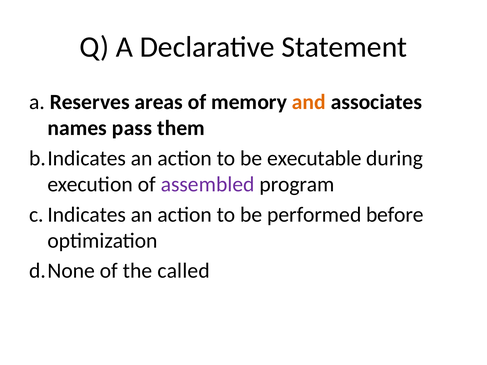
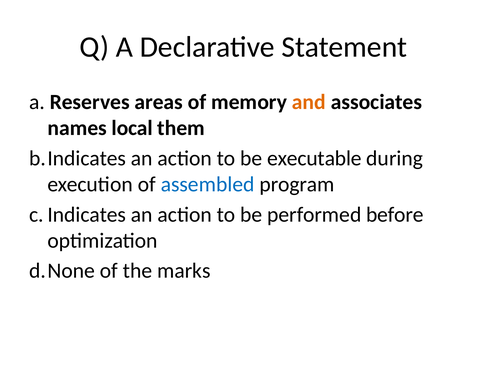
pass: pass -> local (132, 128)
assembled colour: purple -> blue (208, 184)
called: called -> marks (184, 271)
